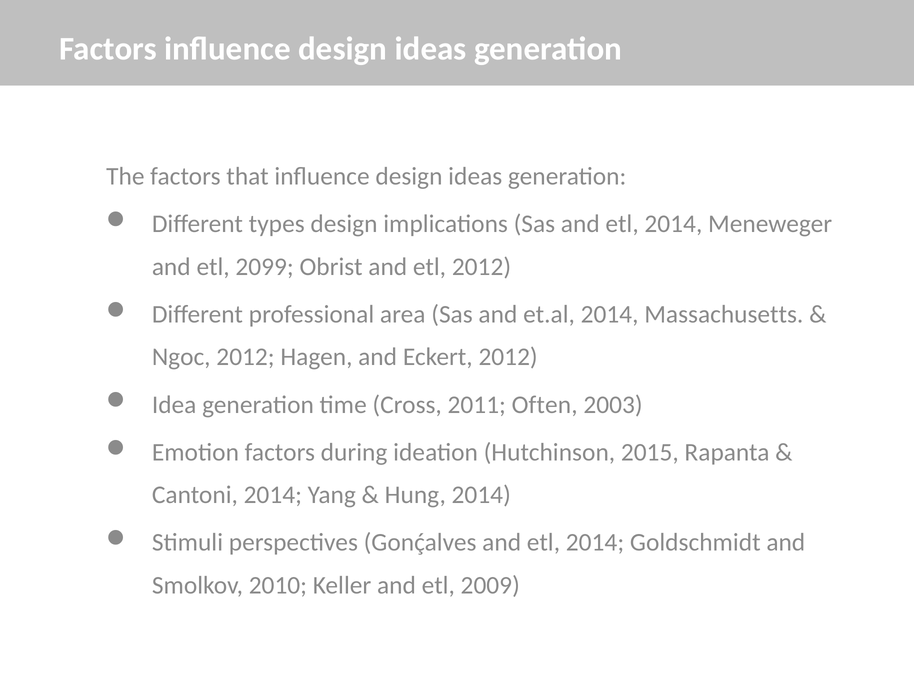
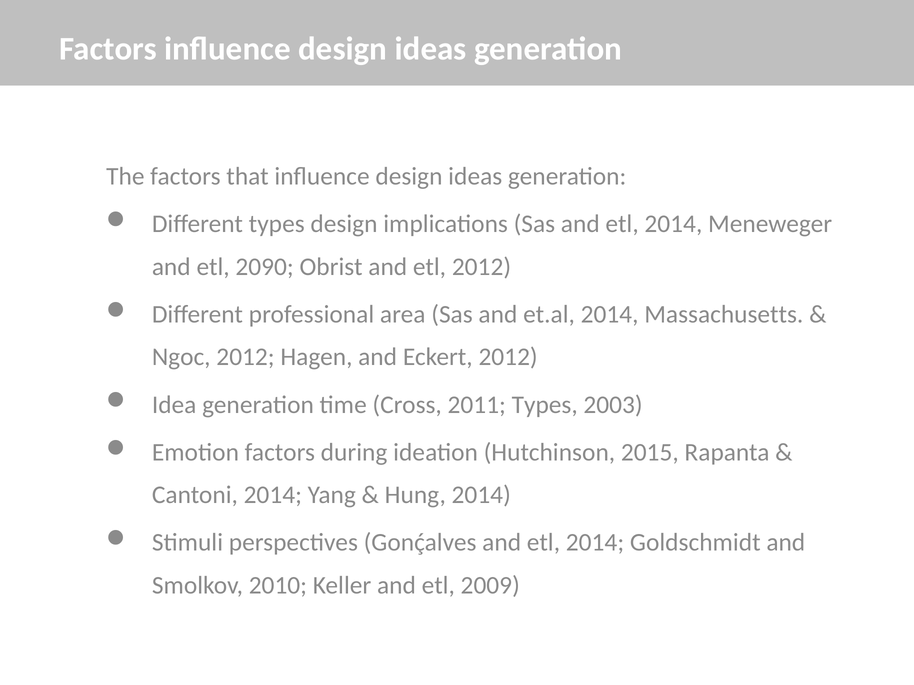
2099: 2099 -> 2090 (265, 267)
2011 Often: Often -> Types (545, 405)
